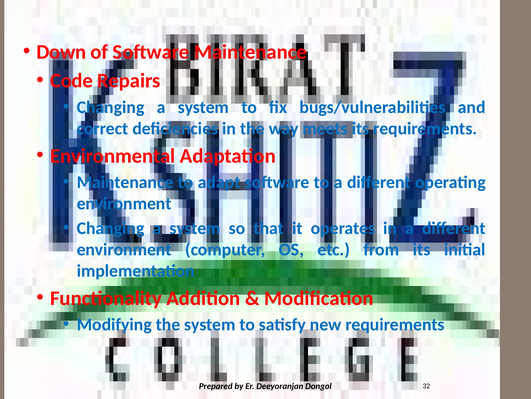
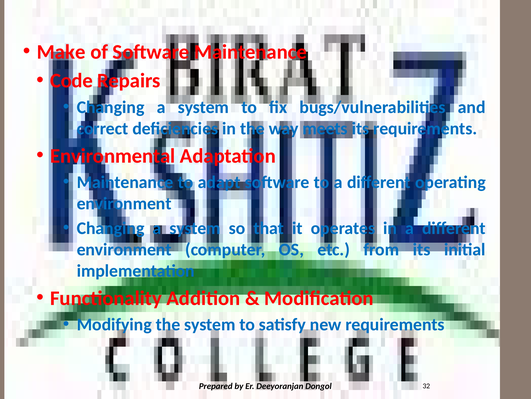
Down: Down -> Make (61, 52)
